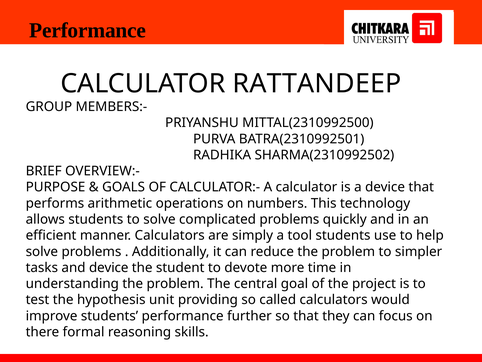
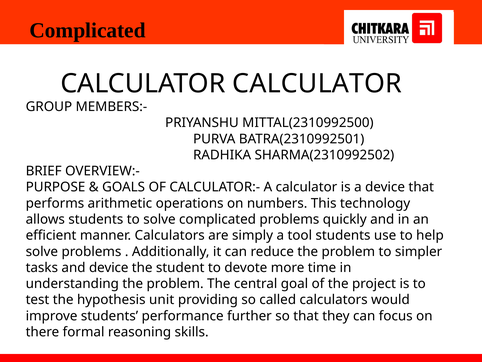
Performance: Performance -> Complicated (88, 31)
CALCULATOR RATTANDEEP: RATTANDEEP -> CALCULATOR (317, 83)
